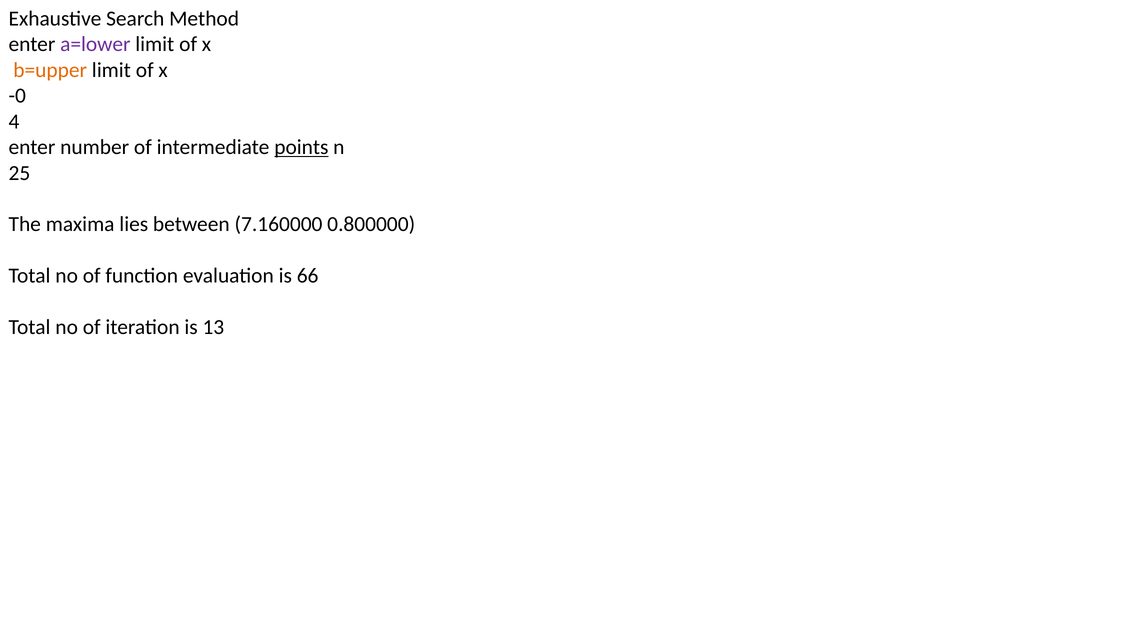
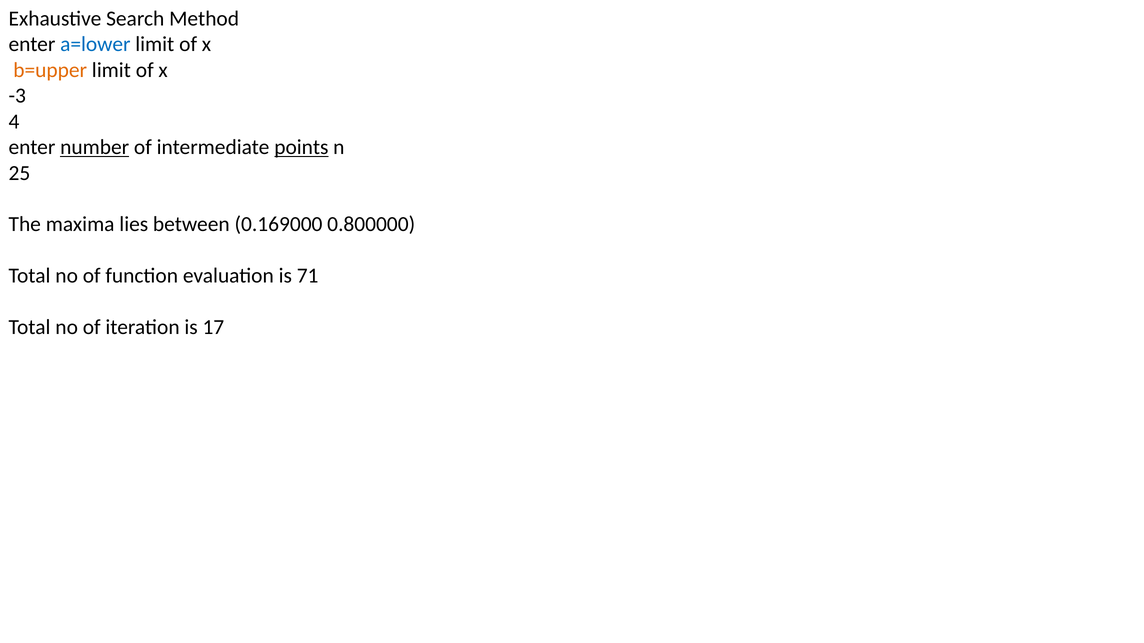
a=lower colour: purple -> blue (95, 44)
-0: -0 -> -3 (17, 96)
number underline: none -> present (95, 147)
7.160000: 7.160000 -> 0.169000 (279, 225)
66: 66 -> 71 (308, 276)
13: 13 -> 17 (213, 328)
